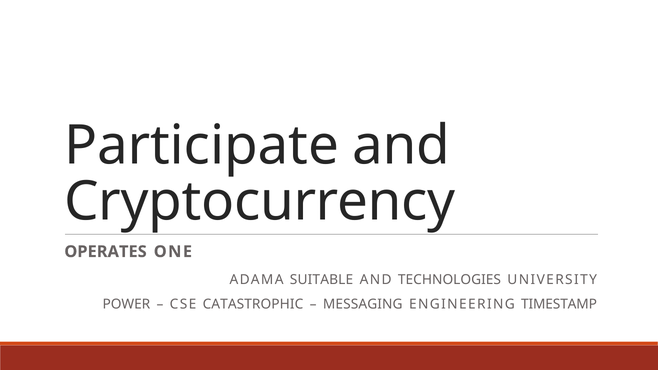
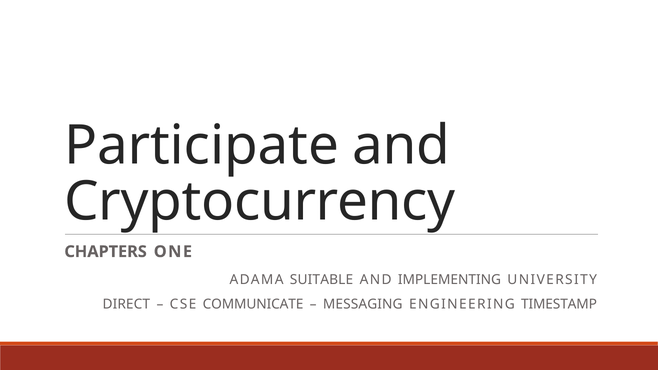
OPERATES: OPERATES -> CHAPTERS (106, 252)
TECHNOLOGIES: TECHNOLOGIES -> IMPLEMENTING (449, 280)
POWER: POWER -> DIRECT (126, 304)
CATASTROPHIC: CATASTROPHIC -> COMMUNICATE (253, 304)
